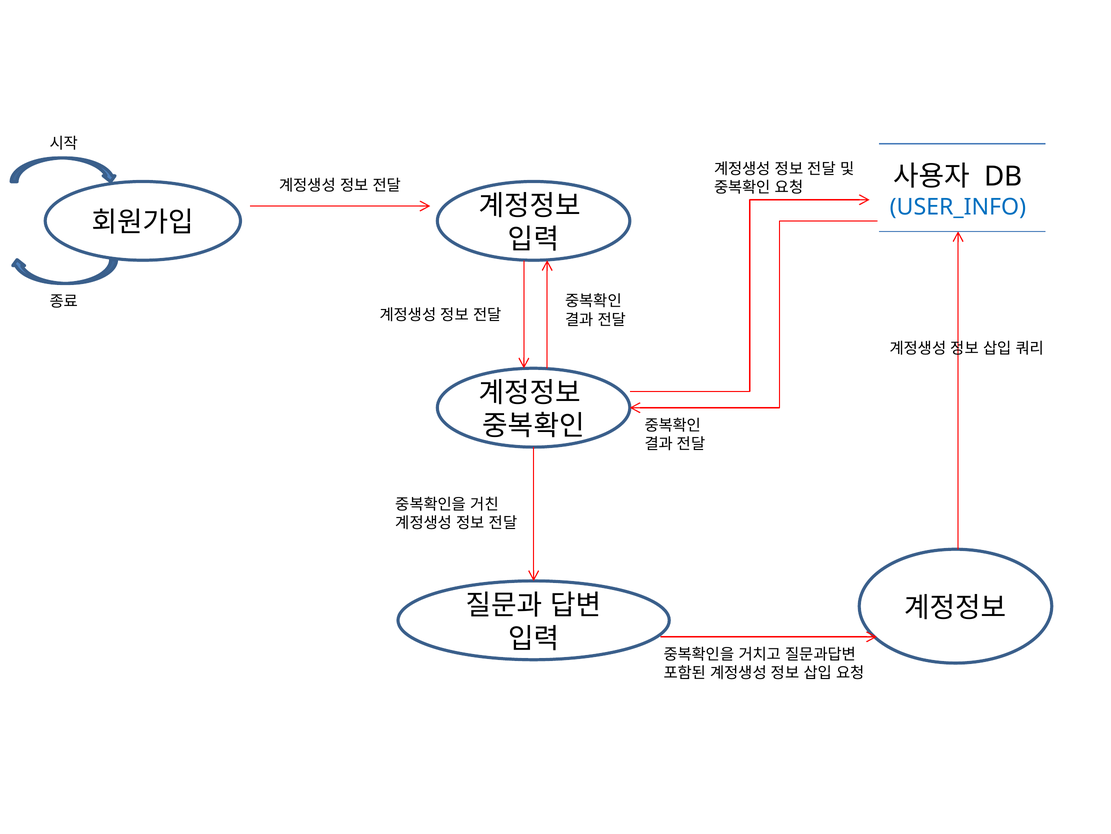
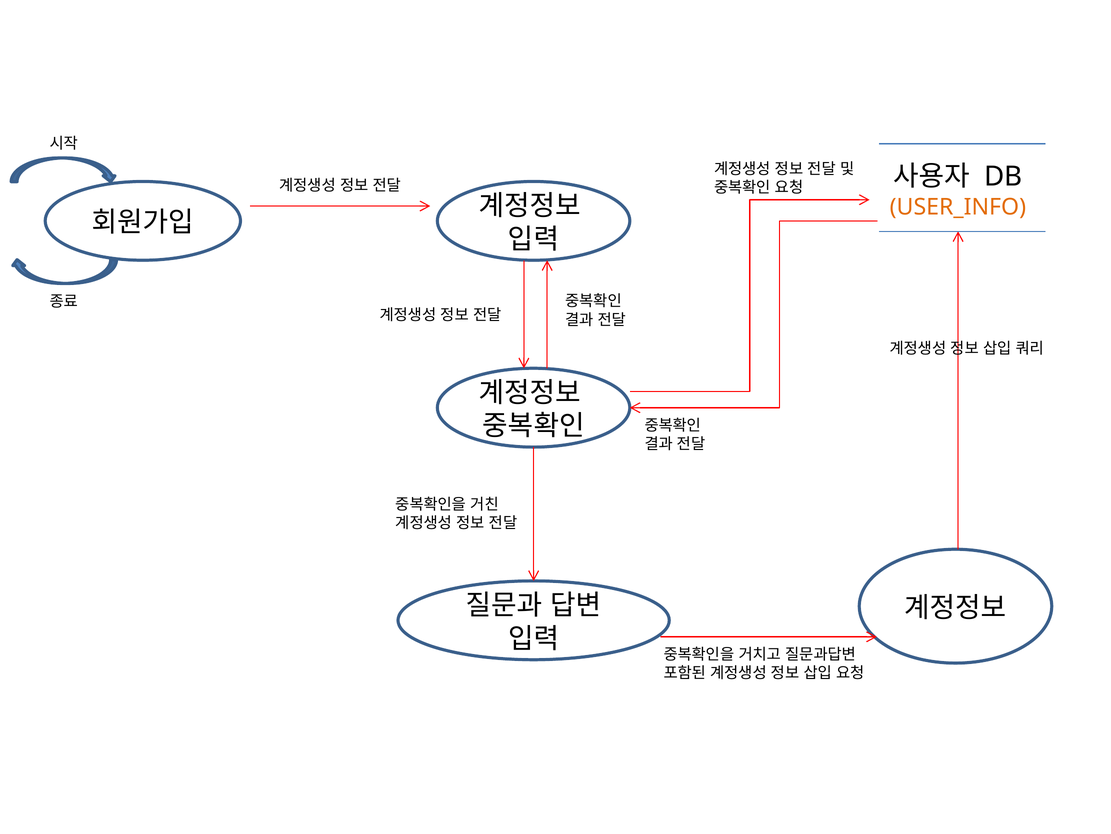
USER_INFO colour: blue -> orange (958, 207)
